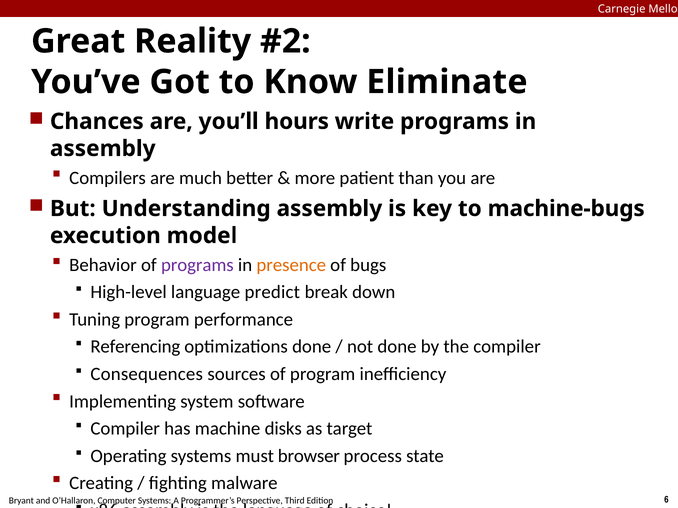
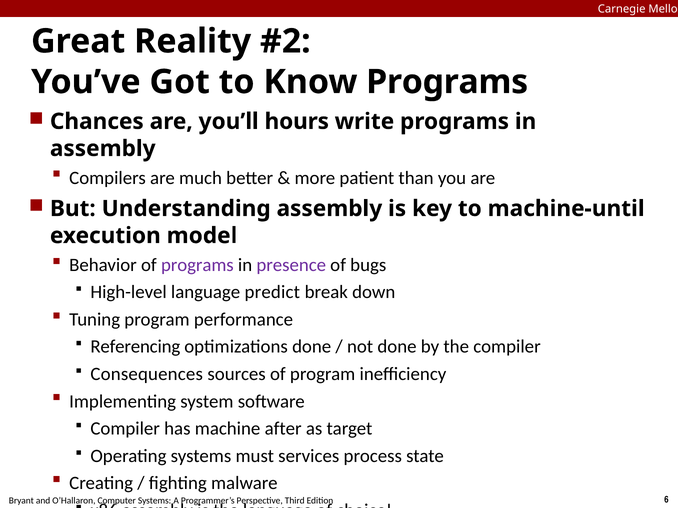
Know Eliminate: Eliminate -> Programs (447, 82)
machine-bugs: machine-bugs -> machine-until (566, 209)
presence colour: orange -> purple (291, 265)
disks: disks -> after (283, 429)
browser: browser -> services (309, 456)
